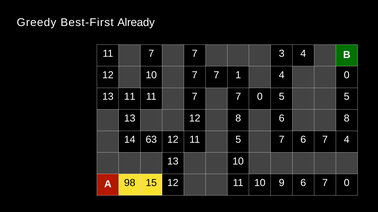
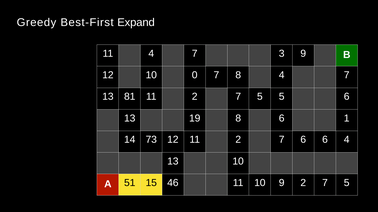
Already: Already -> Expand (136, 22)
7: 7 -> 4 (151, 54)
3 4: 4 -> 9 (303, 54)
10 7: 7 -> 0 (195, 75)
7 1: 1 -> 8 (238, 75)
0: 0 -> 7 (347, 75)
13 11: 11 -> 81 (130, 97)
7: 7 -> 2 (195, 97)
0: 0 -> 5 (260, 97)
5 5: 5 -> 6 (347, 97)
13 12: 12 -> 19 (195, 119)
6 8: 8 -> 1 (347, 119)
63: 63 -> 73 (151, 140)
12 11 5: 5 -> 2 (238, 140)
7 6 7: 7 -> 6 (325, 140)
98: 98 -> 51 (130, 183)
15 12: 12 -> 46 (173, 183)
9 6: 6 -> 2 (303, 183)
0: 0 -> 5 (347, 183)
